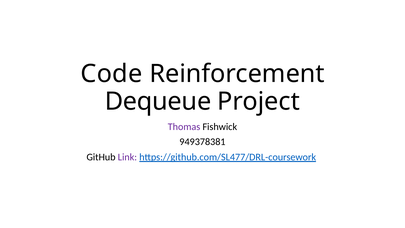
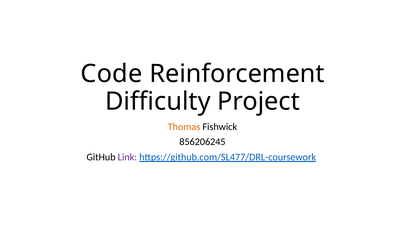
Dequeue: Dequeue -> Difficulty (158, 101)
Thomas colour: purple -> orange (184, 127)
949378381: 949378381 -> 856206245 (202, 142)
